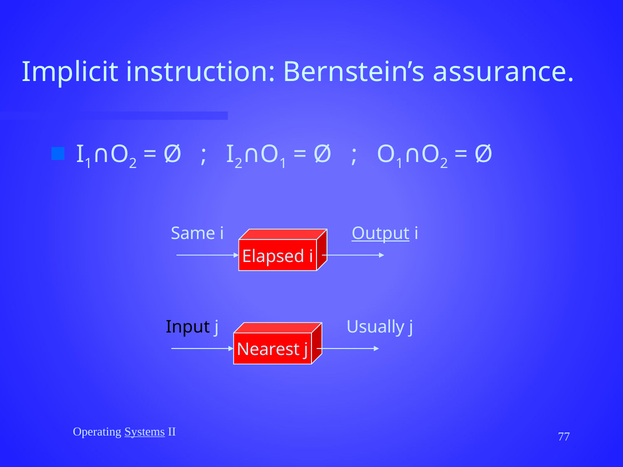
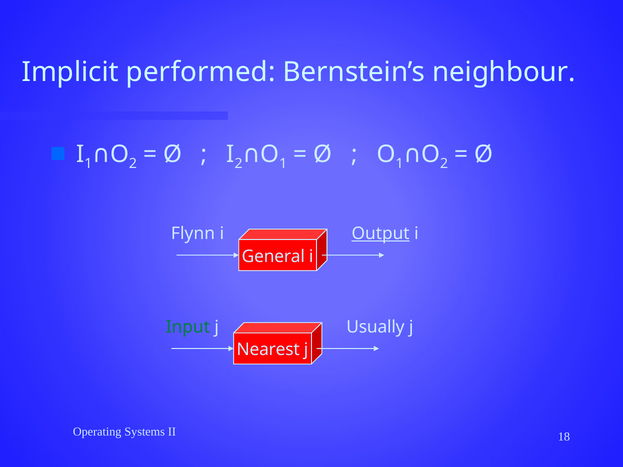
instruction: instruction -> performed (201, 72)
assurance: assurance -> neighbour (504, 72)
Same: Same -> Flynn (193, 234)
Elapsed: Elapsed -> General (273, 256)
Input colour: black -> green (188, 327)
Systems underline: present -> none (145, 432)
77: 77 -> 18 (564, 437)
